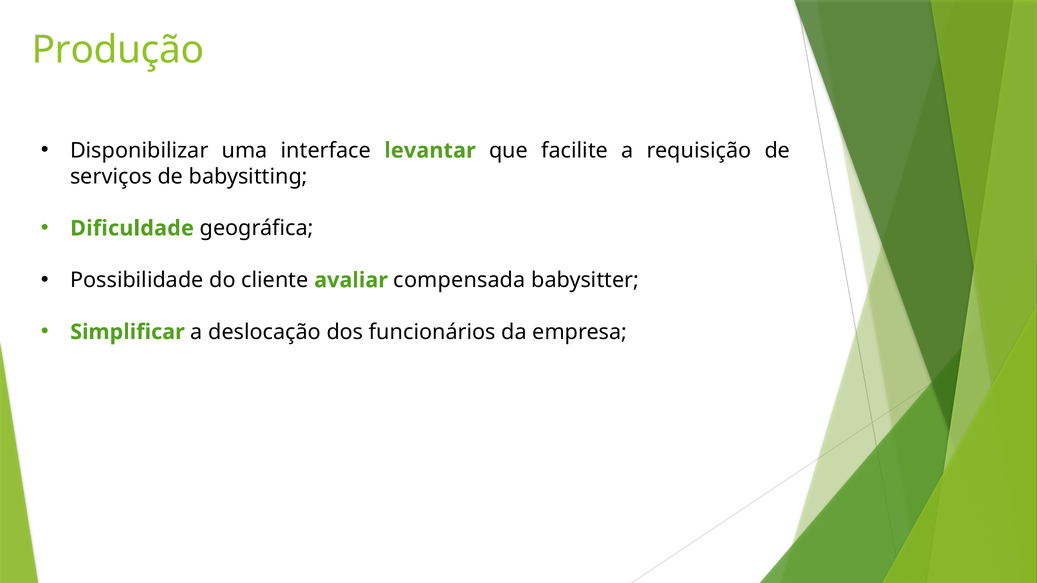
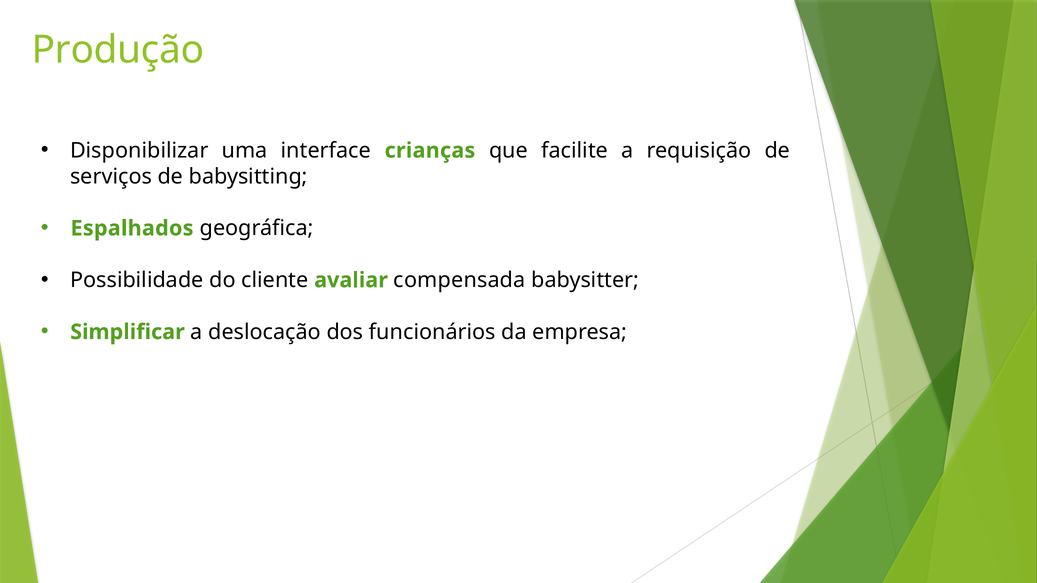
levantar: levantar -> crianças (430, 151)
Dificuldade: Dificuldade -> Espalhados (132, 228)
